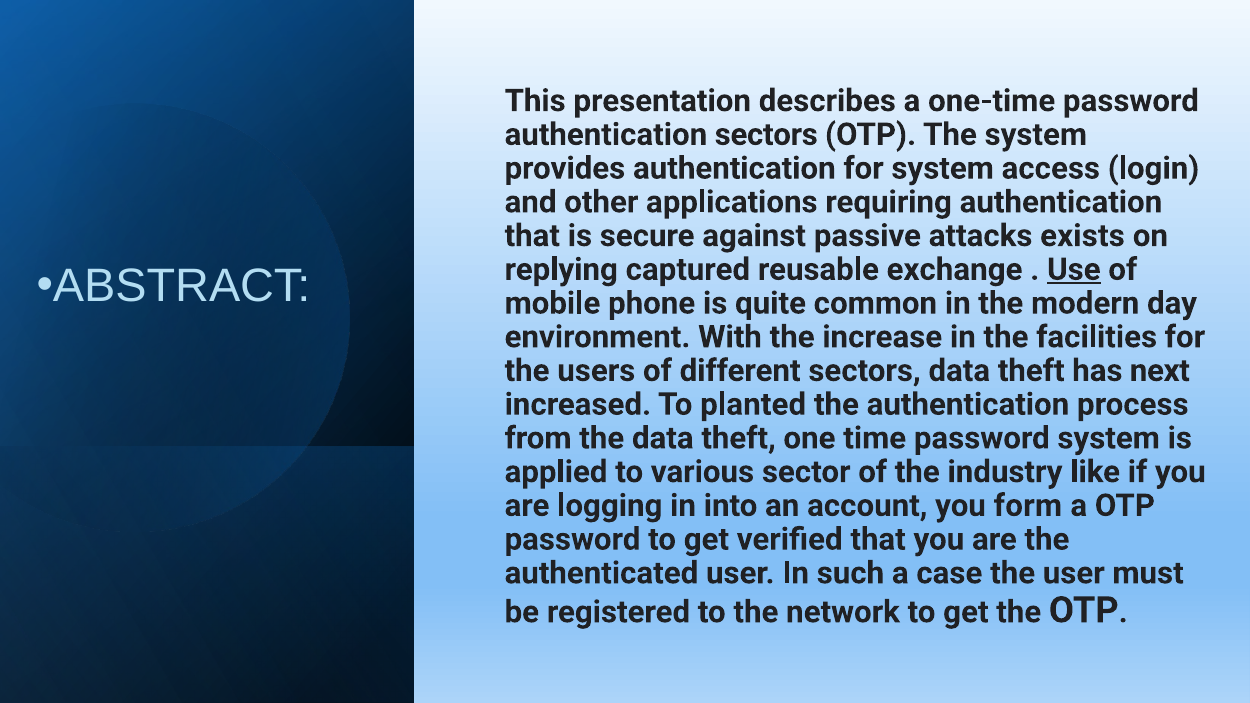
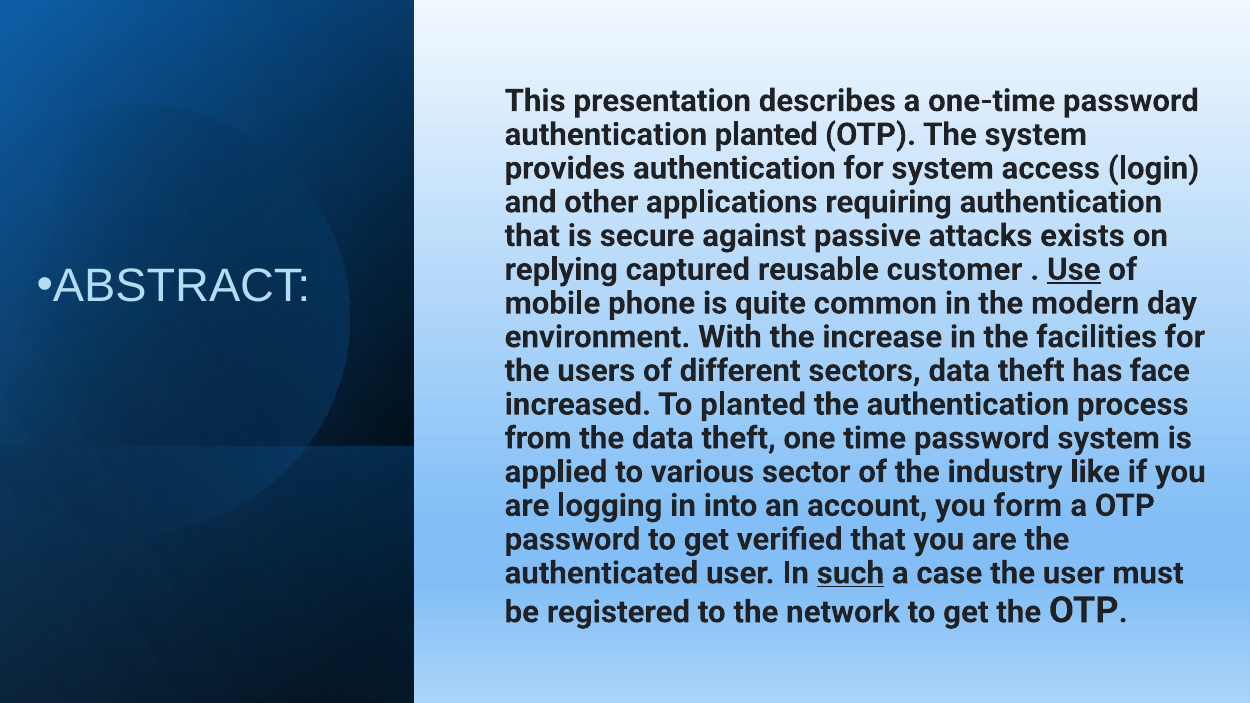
authentication sectors: sectors -> planted (766, 135)
exchange: exchange -> customer (954, 270)
next: next -> face (1160, 371)
such underline: none -> present (850, 573)
